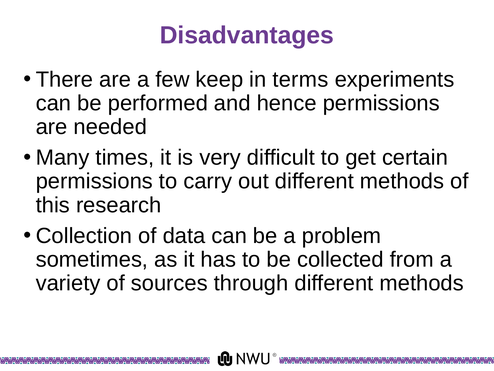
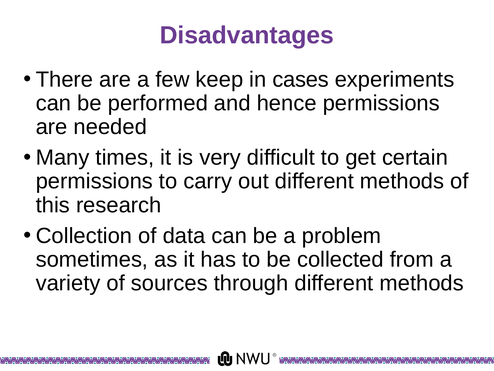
terms: terms -> cases (301, 79)
